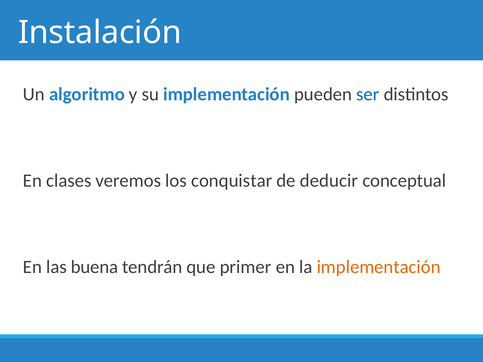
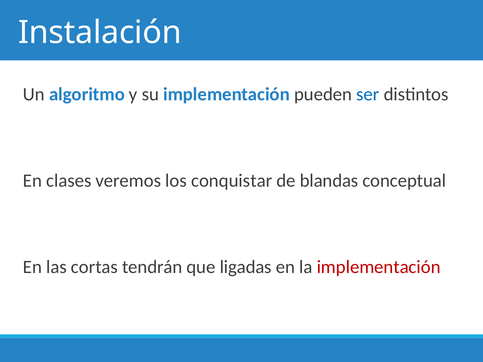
deducir: deducir -> blandas (329, 181)
buena: buena -> cortas (94, 267)
primer: primer -> ligadas (246, 267)
implementación colour: orange -> red (379, 267)
